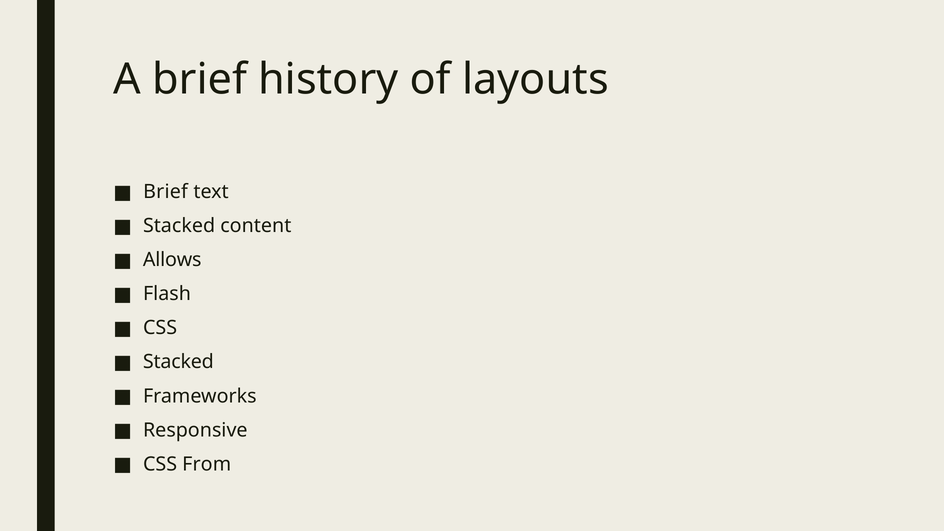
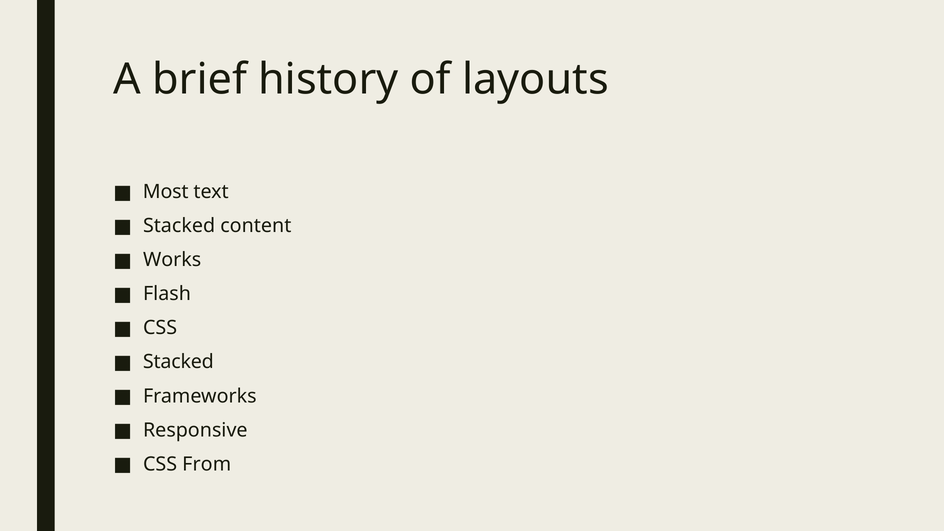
Brief: Brief -> Most (166, 192)
Allows: Allows -> Works (172, 260)
